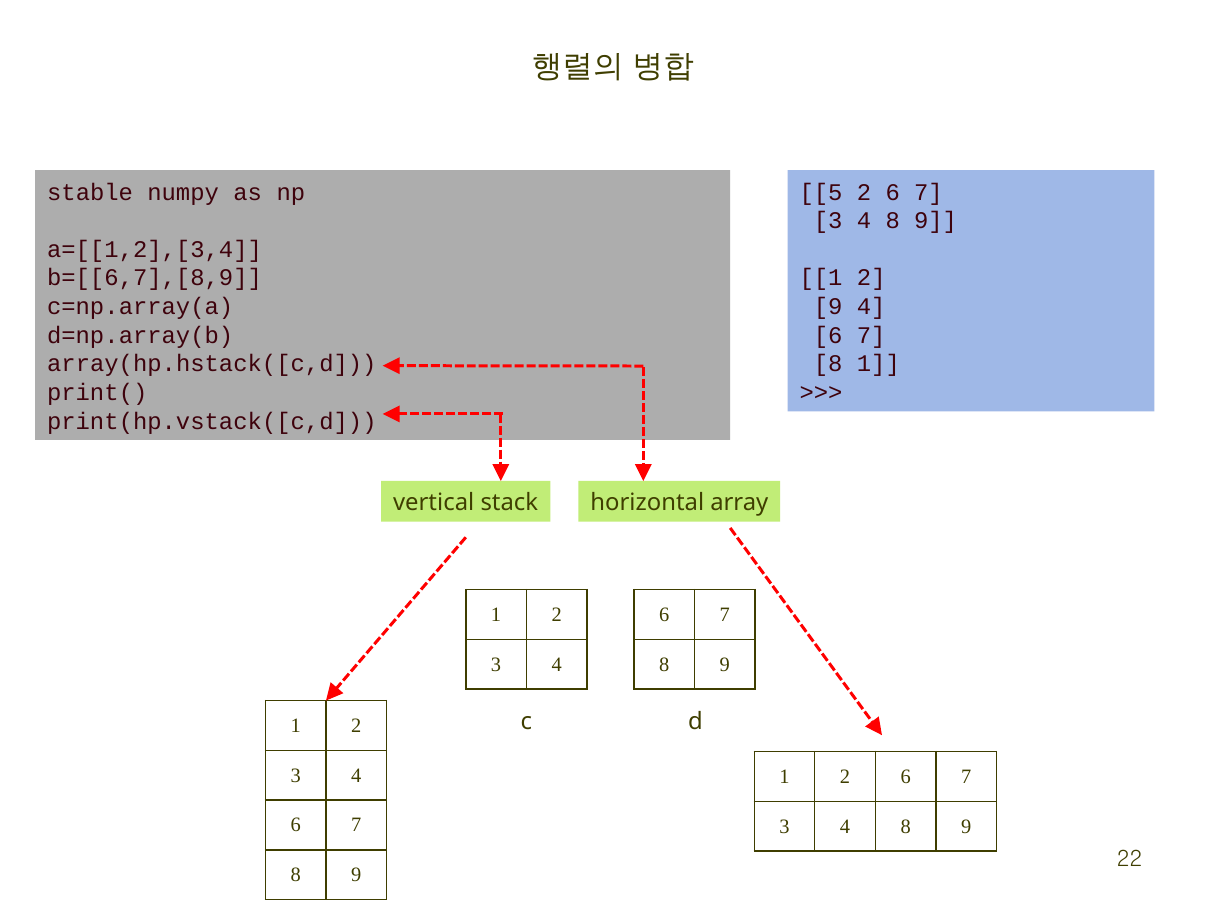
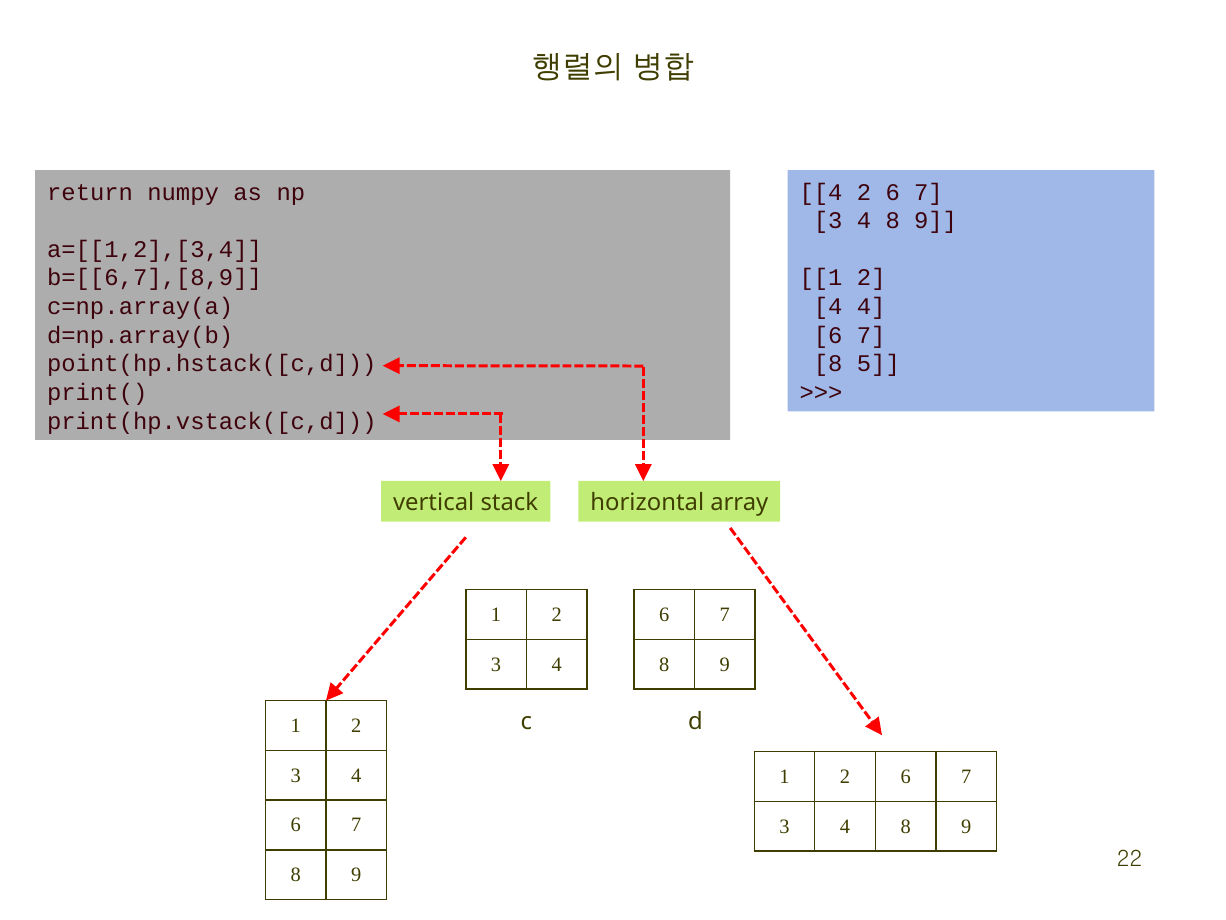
stable: stable -> return (90, 192)
5: 5 -> 4 (821, 192)
9: 9 -> 4 (828, 307)
array(hp.hstack([c,d: array(hp.hstack([c,d -> point(hp.hstack([c,d (212, 364)
8 1: 1 -> 5 (878, 364)
